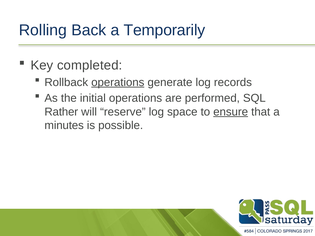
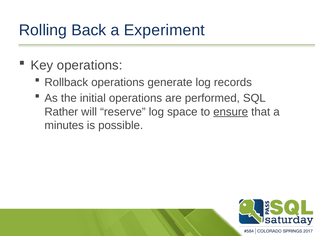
Temporarily: Temporarily -> Experiment (164, 30)
Key completed: completed -> operations (90, 65)
operations underline: present -> none (118, 82)
